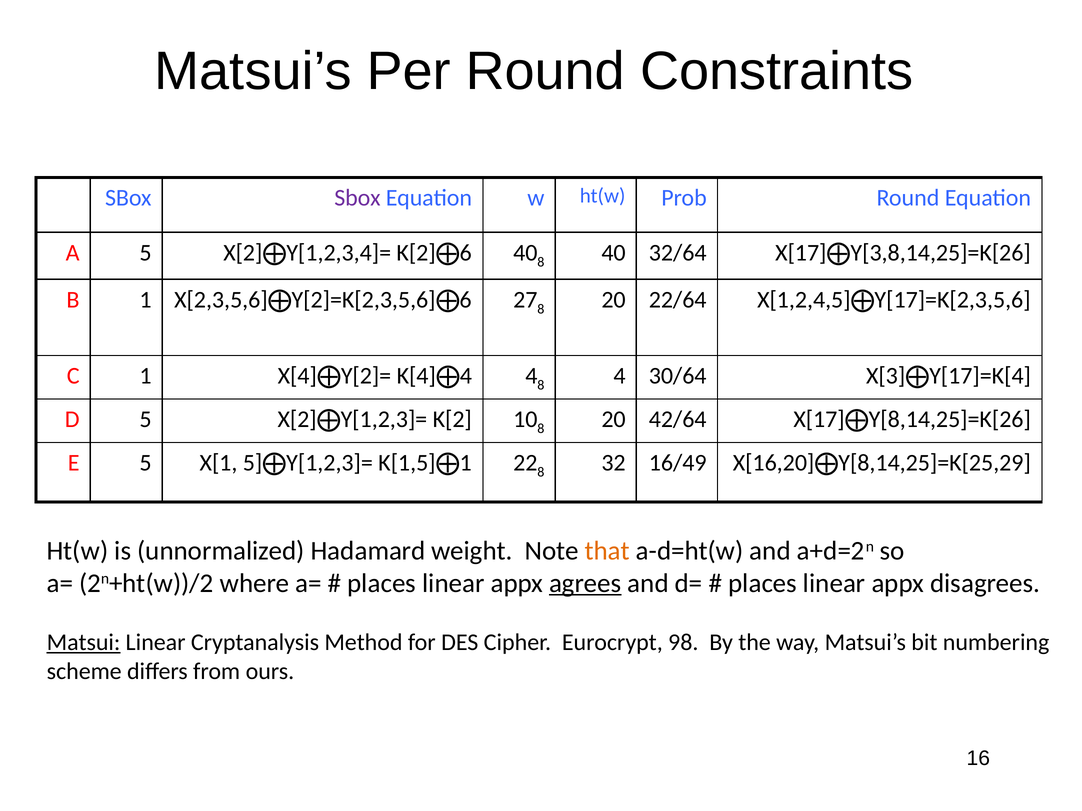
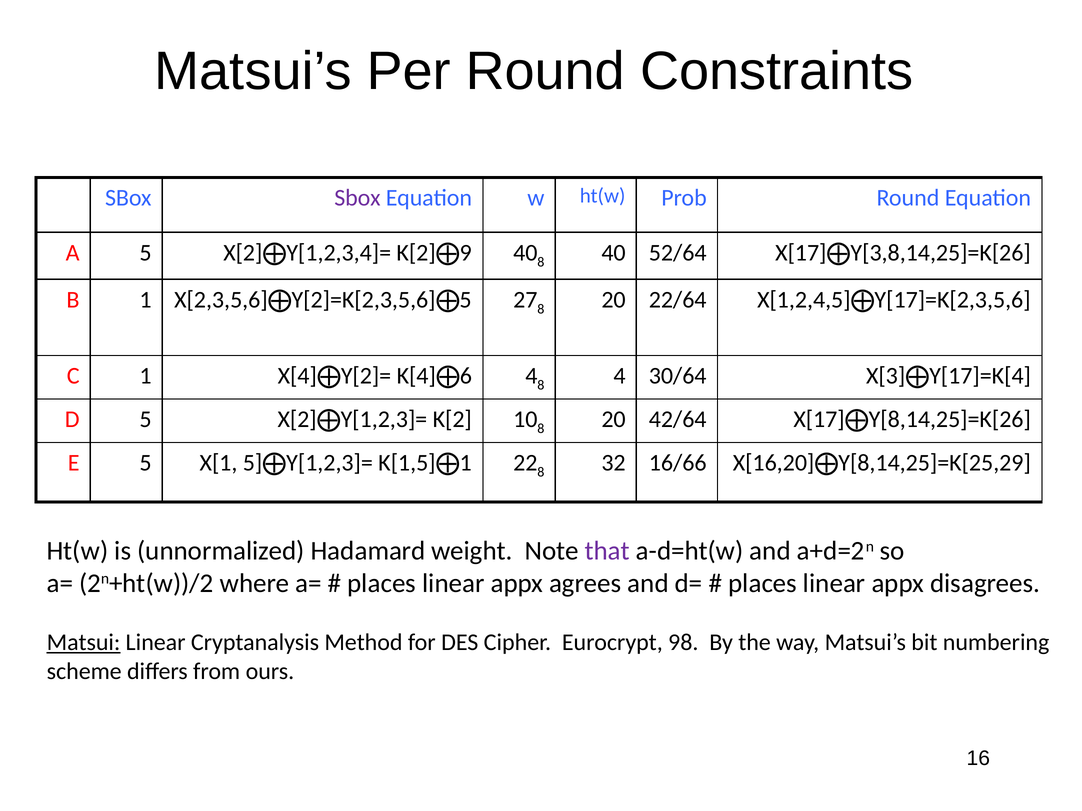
32/64: 32/64 -> 52/64 (678, 253)
K[2 6: 6 -> 9 (466, 253)
6: 6 -> 5 (466, 300)
4: 4 -> 6 (466, 376)
16/49: 16/49 -> 16/66 (678, 463)
that colour: orange -> purple (607, 551)
agrees underline: present -> none (585, 584)
